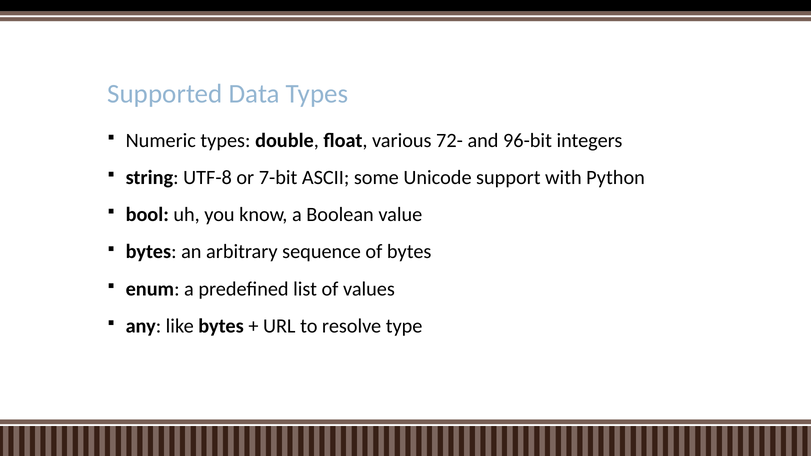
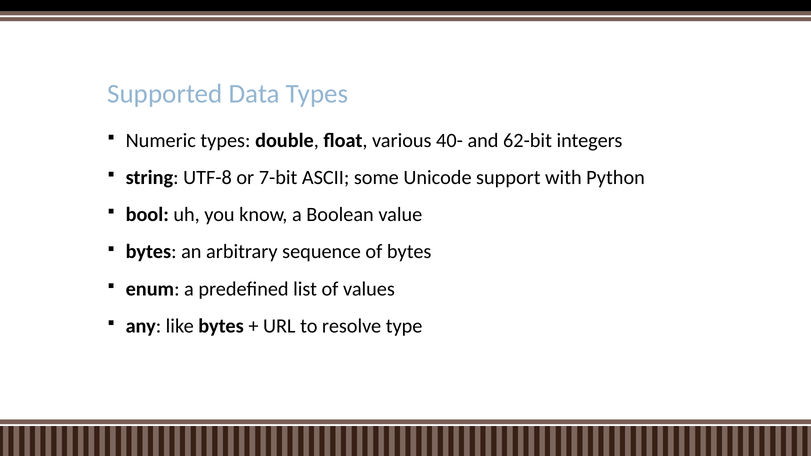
72-: 72- -> 40- (450, 141)
96-bit: 96-bit -> 62-bit (528, 141)
